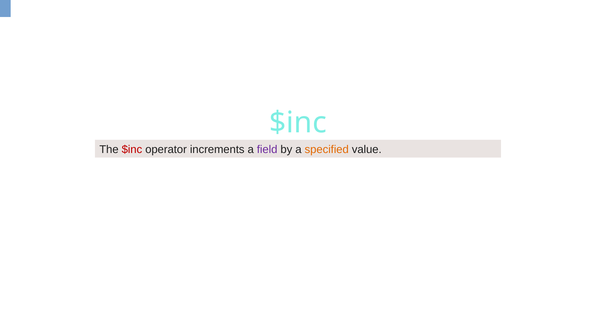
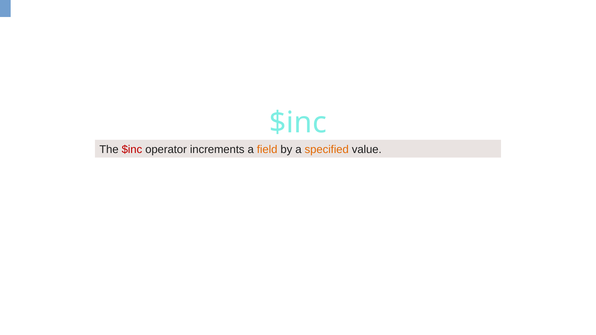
field colour: purple -> orange (267, 150)
